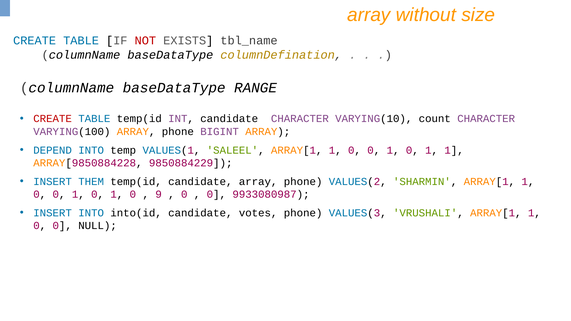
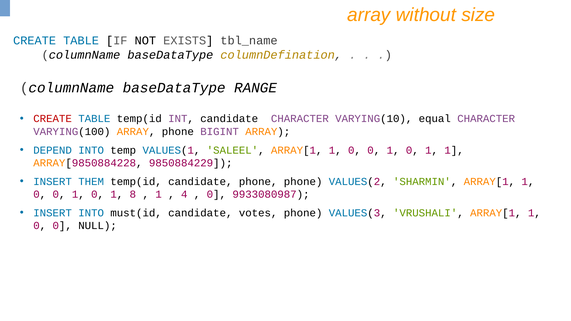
NOT colour: red -> black (145, 41)
count: count -> equal (435, 119)
candidate array: array -> phone (258, 182)
1 0 1 0: 0 -> 8 (133, 194)
9: 9 -> 1 (159, 194)
0: 0 -> 4 (184, 194)
into(id: into(id -> must(id (136, 213)
